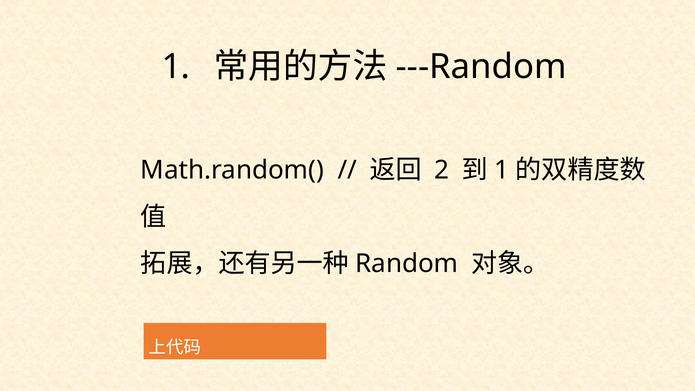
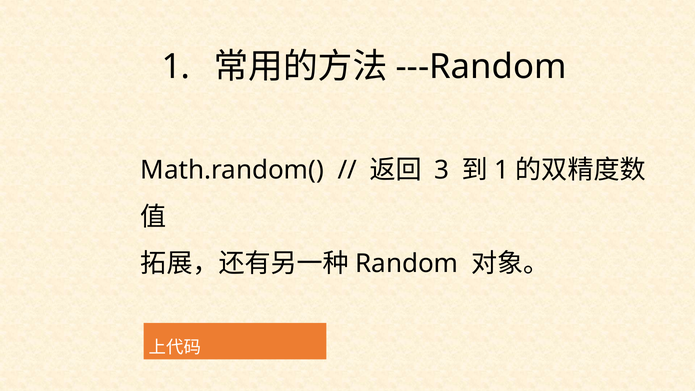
2: 2 -> 3 (442, 170)
